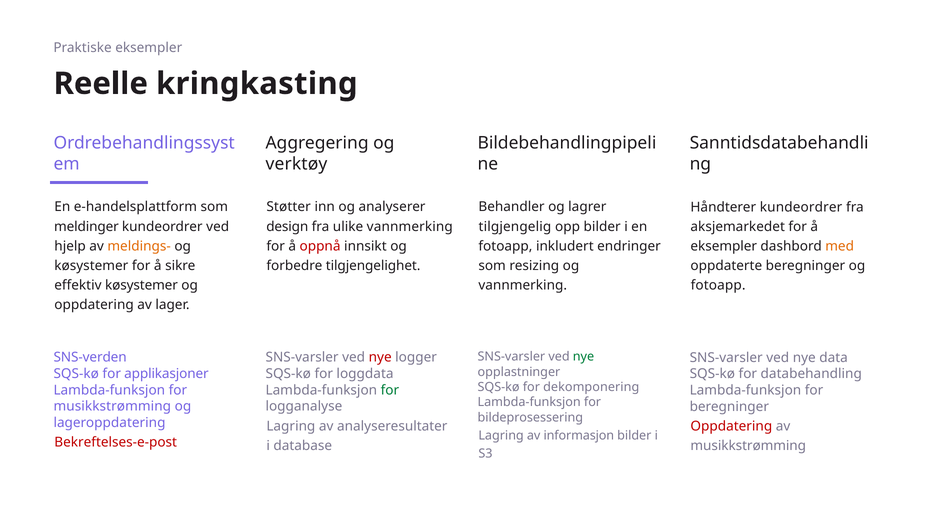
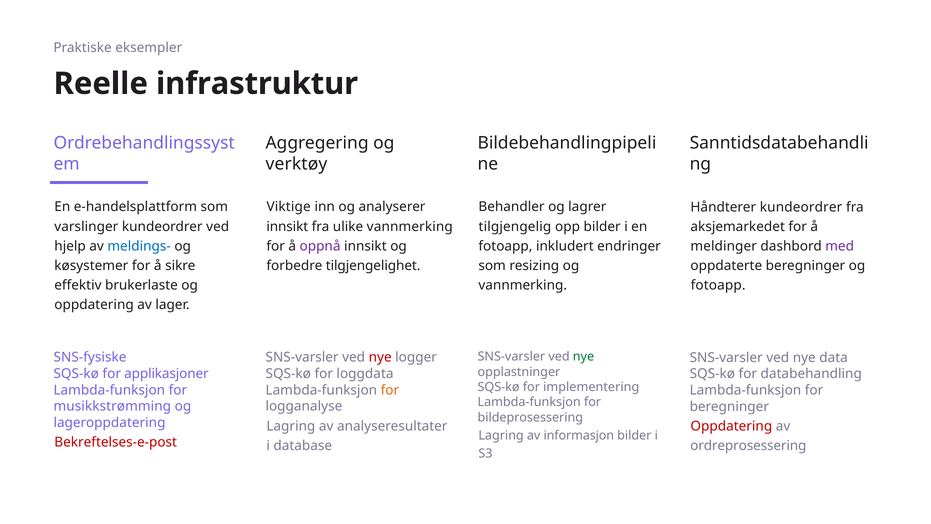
kringkasting: kringkasting -> infrastruktur (257, 84)
Støtter: Støtter -> Viktige (289, 207)
meldinger: meldinger -> varslinger (86, 226)
design: design -> innsikt (287, 226)
meldings- colour: orange -> blue (139, 246)
oppnå colour: red -> purple (320, 246)
eksempler: eksempler -> meldinger (724, 246)
med colour: orange -> purple (840, 246)
effektiv køsystemer: køsystemer -> brukerlaste (141, 285)
SNS-verden: SNS-verden -> SNS-fysiske (90, 357)
dekomponering: dekomponering -> implementering (591, 387)
for colour: green -> orange (390, 390)
musikkstrømming: musikkstrømming -> ordreprosessering (748, 446)
